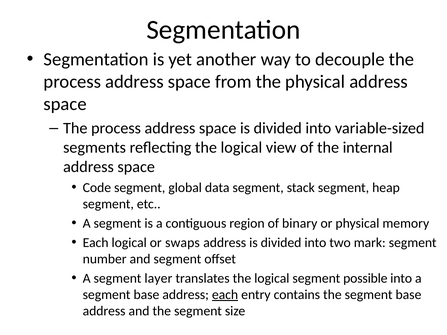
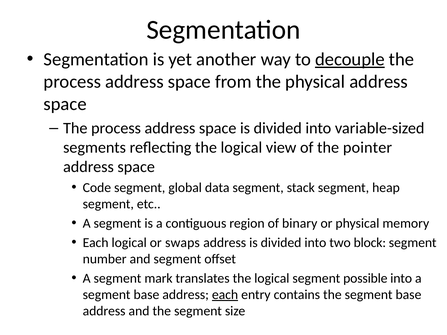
decouple underline: none -> present (350, 59)
internal: internal -> pointer (368, 148)
mark: mark -> block (370, 243)
layer: layer -> mark (159, 279)
